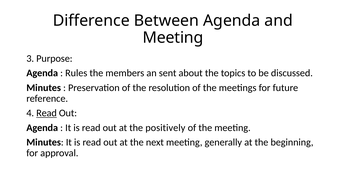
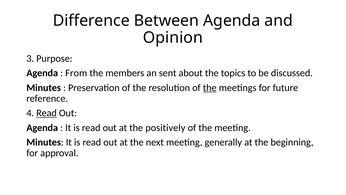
Meeting: Meeting -> Opinion (173, 38)
Rules: Rules -> From (76, 73)
the underline: none -> present (210, 88)
